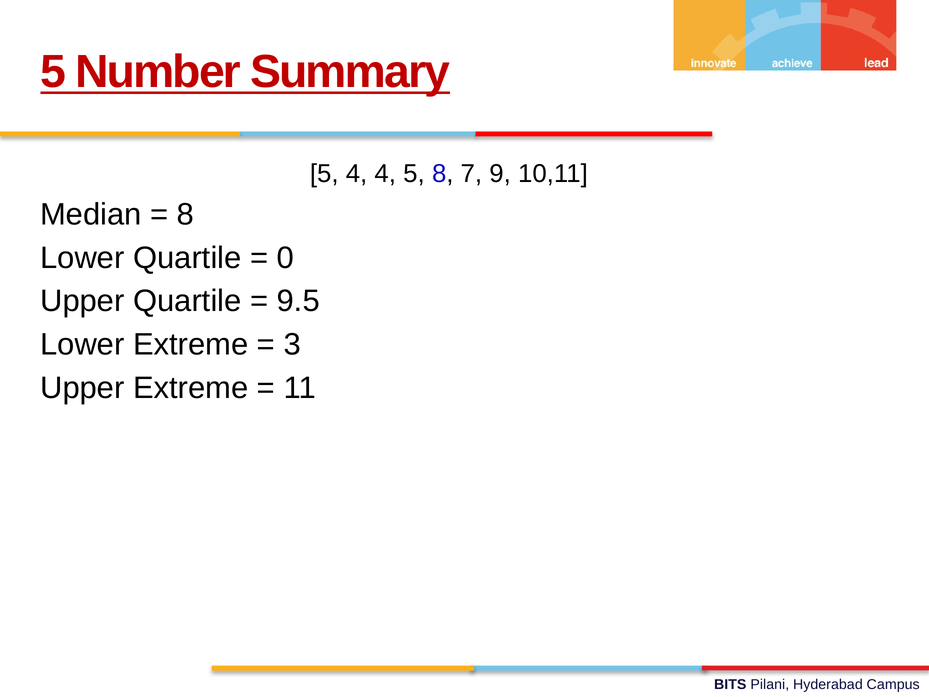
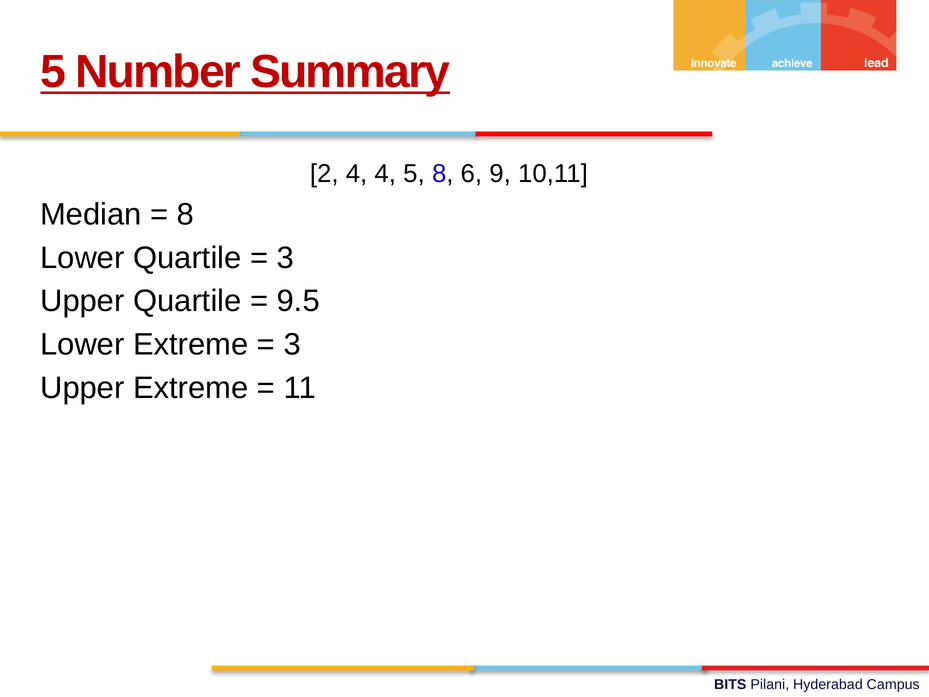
5: 5 -> 2 (324, 174)
7: 7 -> 6 (471, 174)
0: 0 -> 3 (285, 258)
